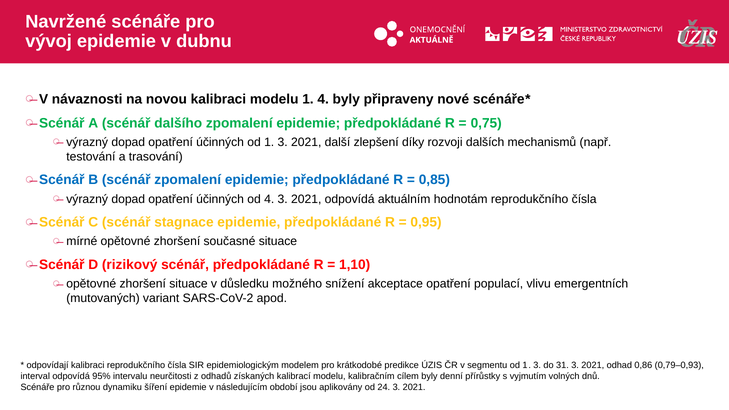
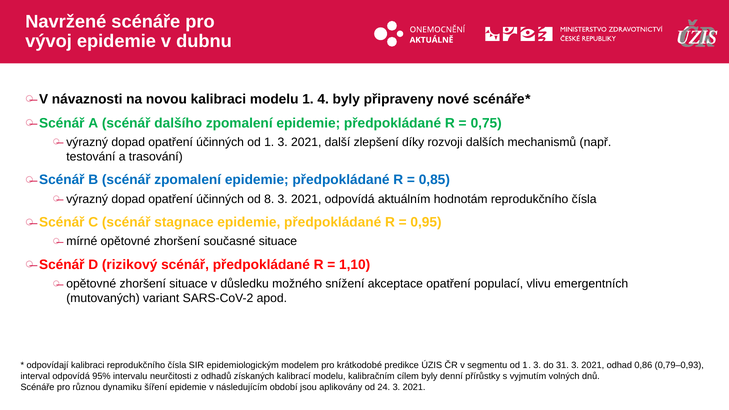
od 4: 4 -> 8 (269, 199)
